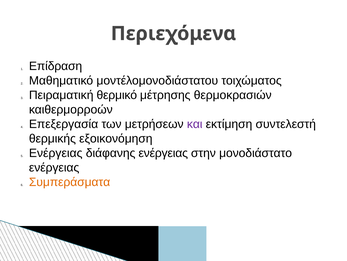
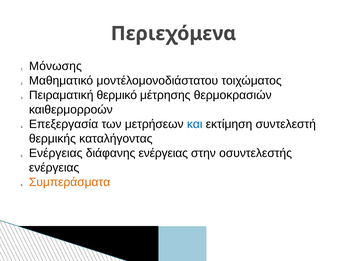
Επίδραση: Επίδραση -> Μόνωσης (55, 66)
και colour: purple -> blue (195, 124)
εξοικονόμηση: εξοικονόμηση -> καταλήγοντας (116, 138)
μονοδιάστατο: μονοδιάστατο -> οσυντελεστής (256, 153)
